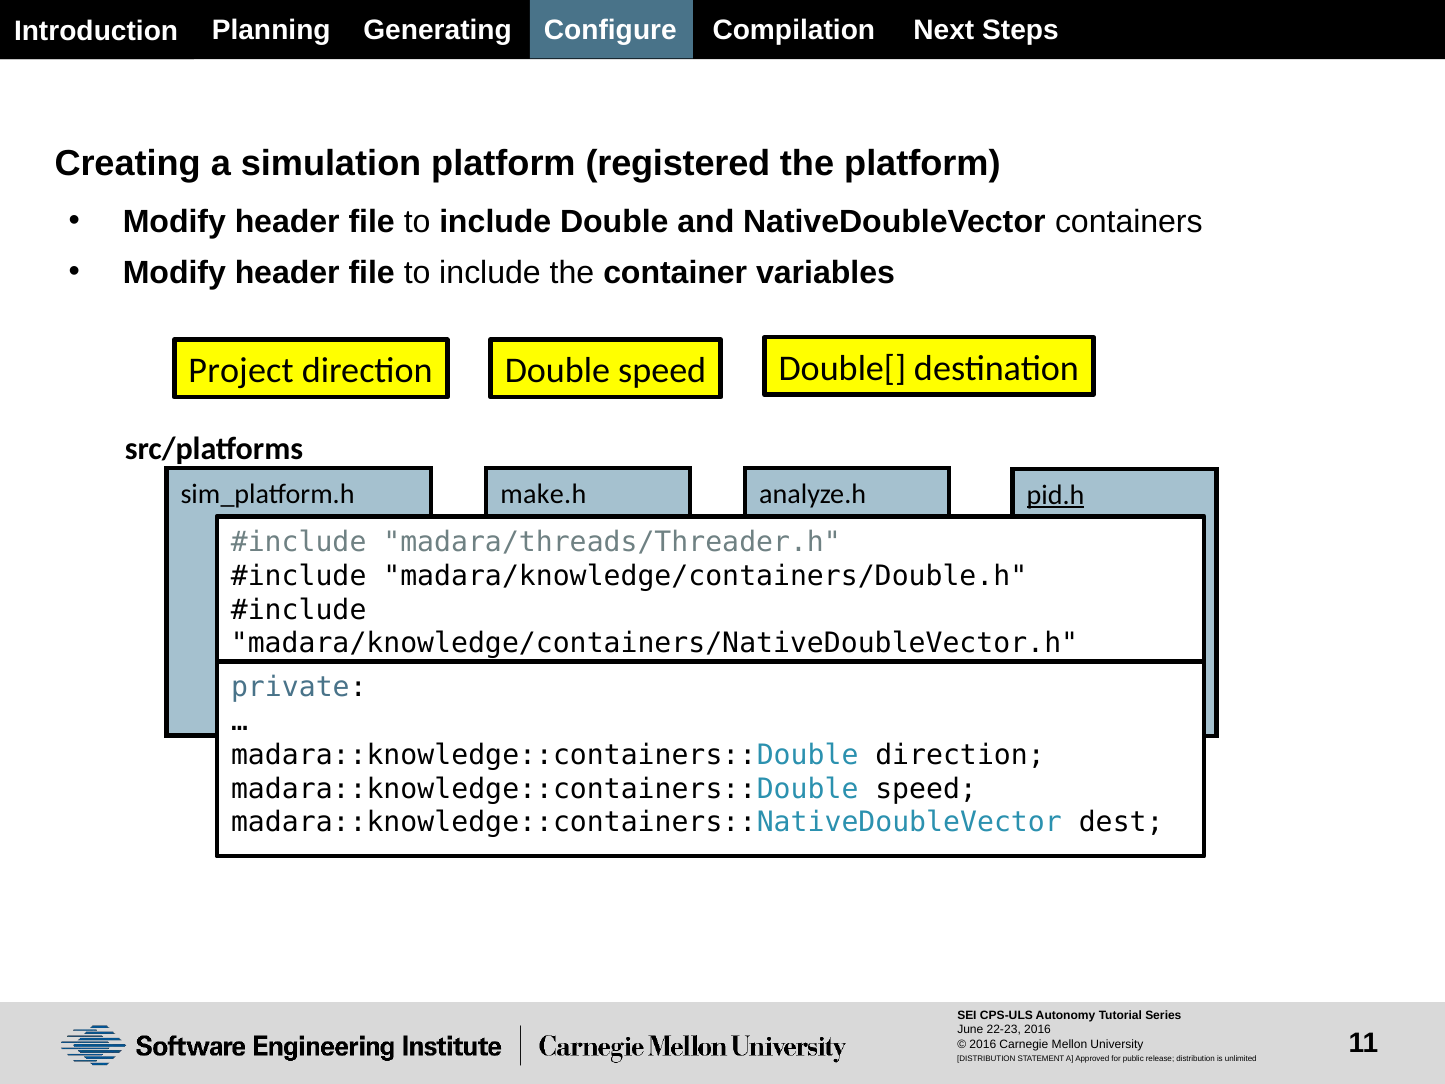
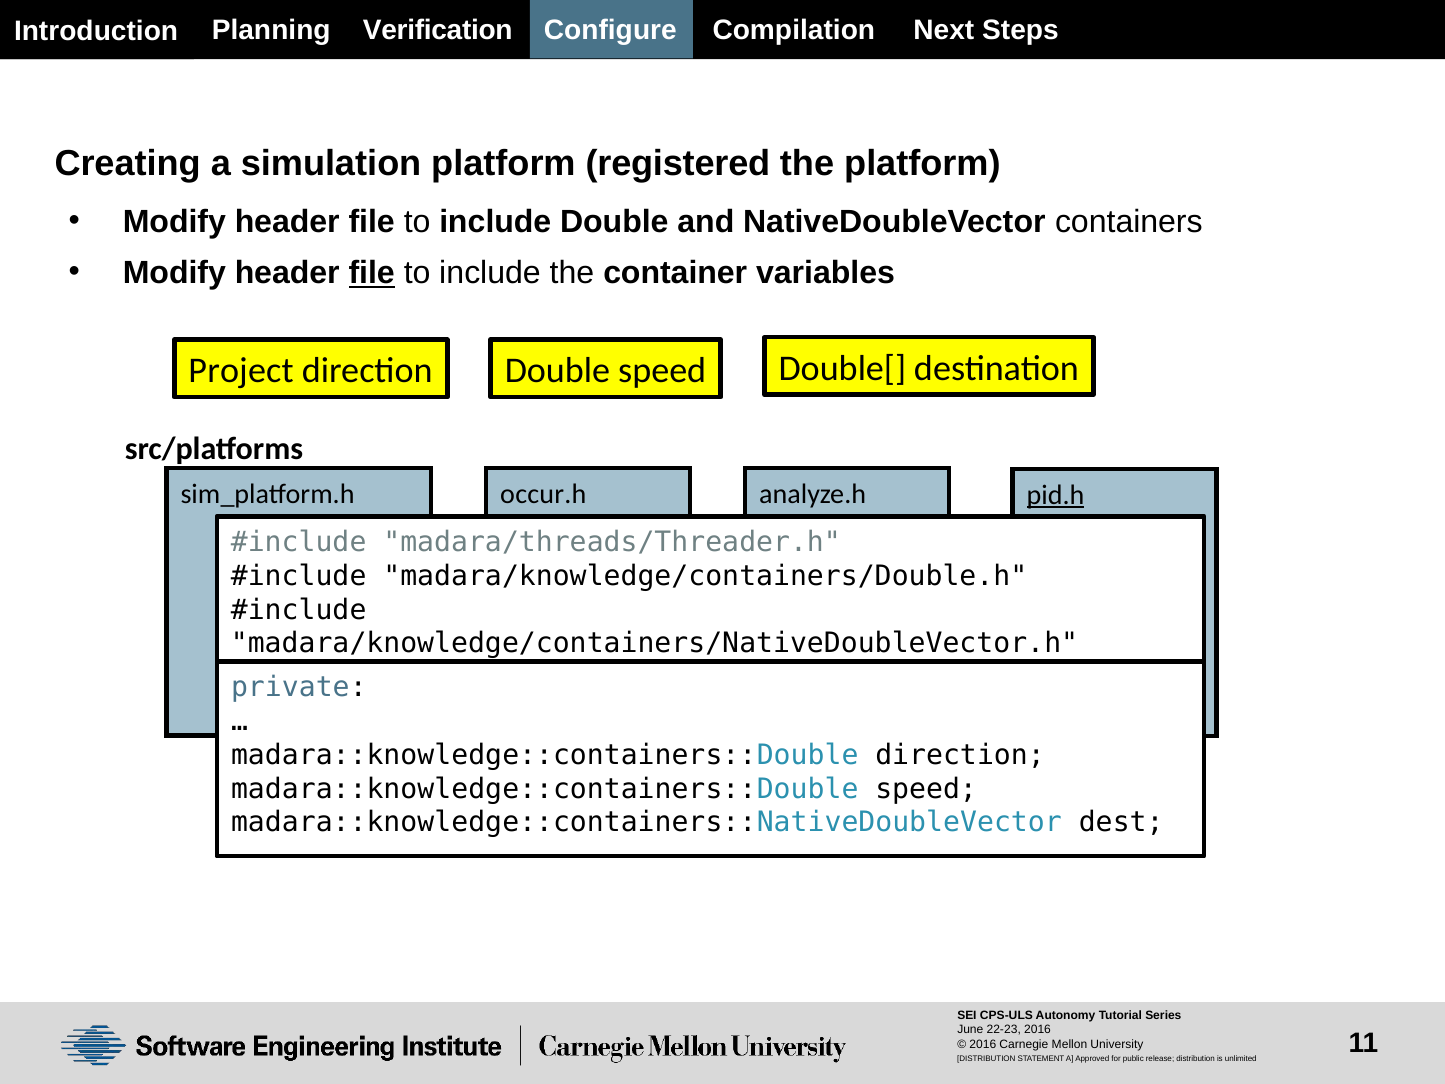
Generating: Generating -> Verification (438, 30)
file underline: none -> present (372, 273)
make.h: make.h -> occur.h (543, 494)
